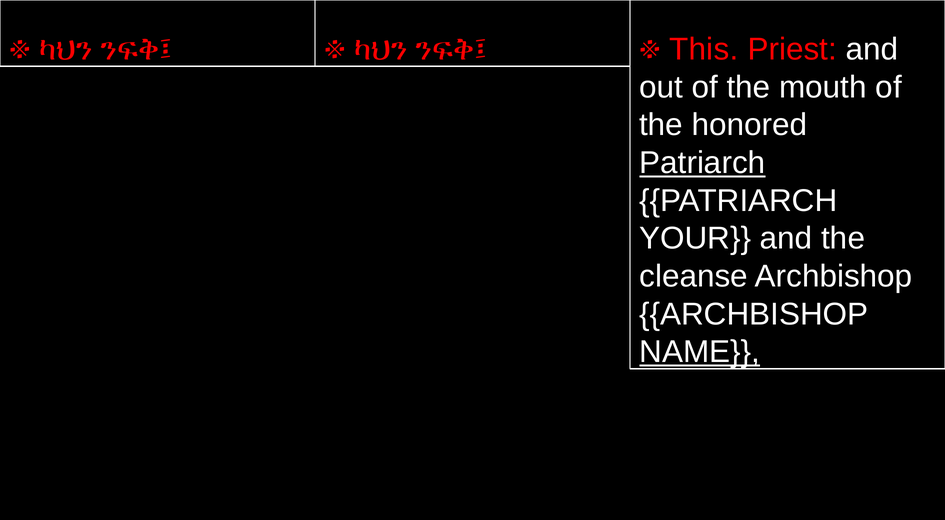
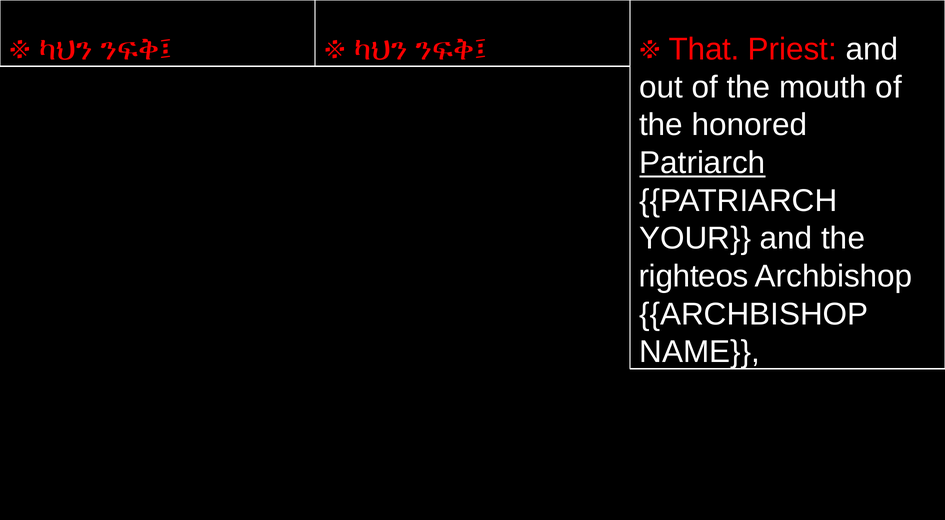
This: This -> That (704, 49)
cleanse: cleanse -> righteos (694, 276)
NAME underline: present -> none (700, 352)
